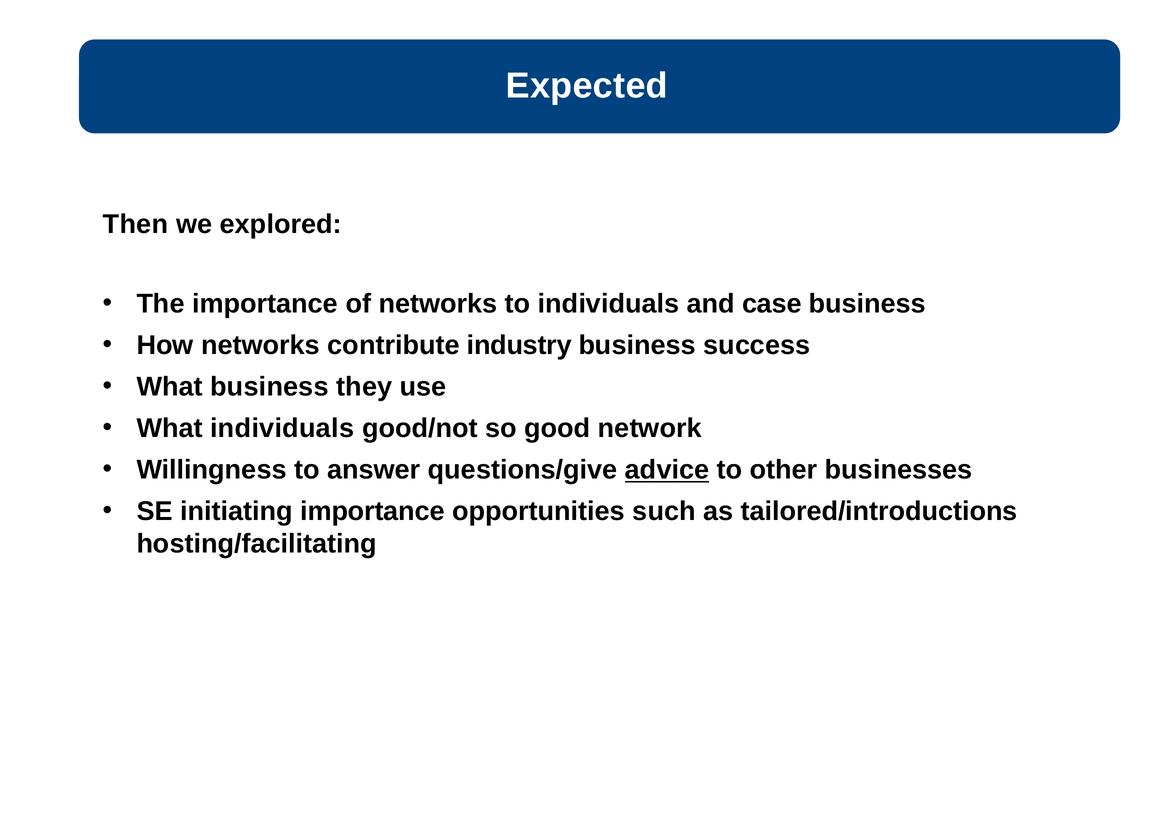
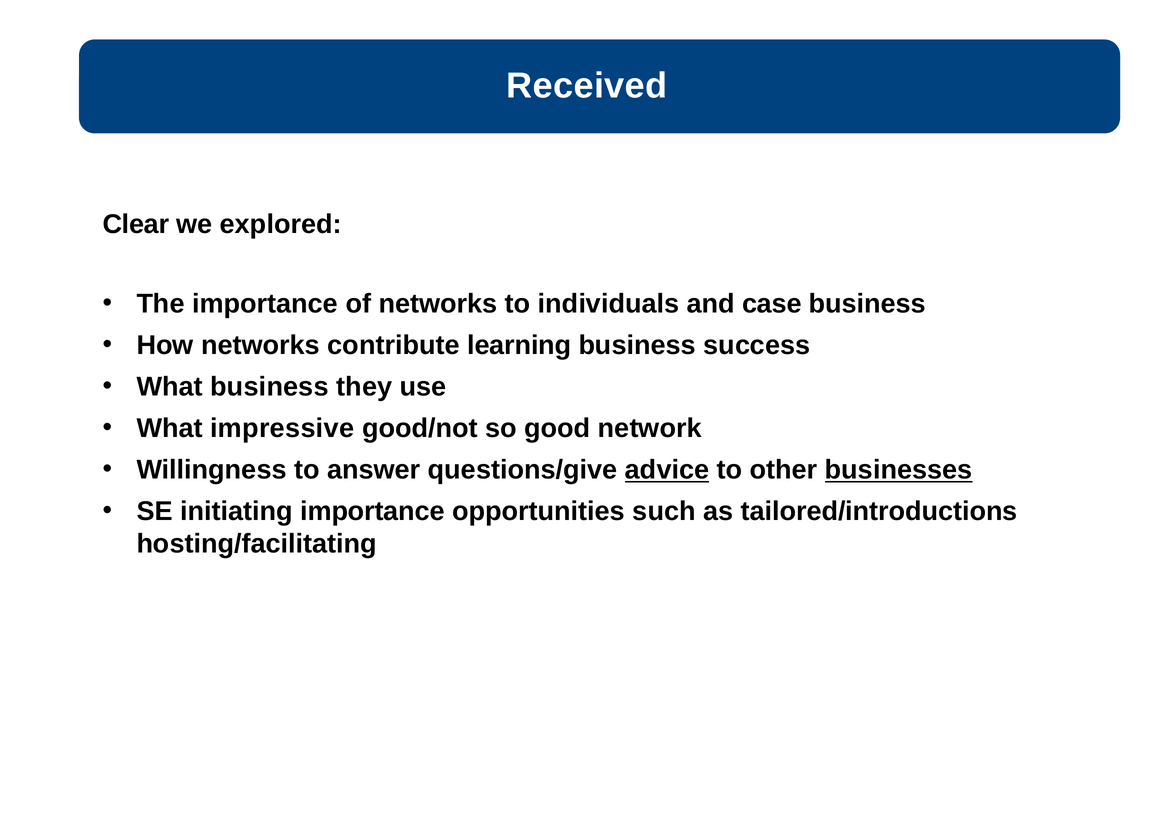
Expected: Expected -> Received (587, 86)
Then: Then -> Clear (136, 224)
industry: industry -> learning (519, 345)
What individuals: individuals -> impressive (282, 428)
businesses underline: none -> present (899, 470)
